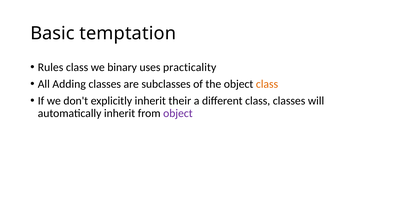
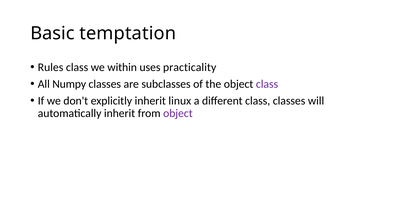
binary: binary -> within (122, 67)
Adding: Adding -> Numpy (69, 84)
class colour: orange -> purple (267, 84)
their: their -> linux (180, 101)
